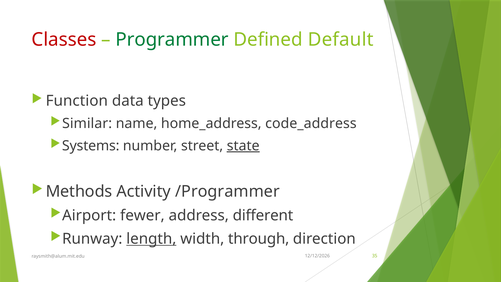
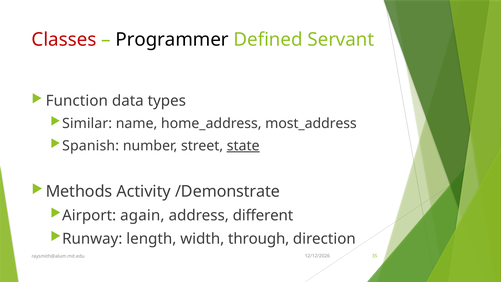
Programmer colour: green -> black (172, 40)
Default: Default -> Servant (341, 40)
code_address: code_address -> most_address (311, 124)
Systems: Systems -> Spanish (91, 146)
/Programmer: /Programmer -> /Demonstrate (228, 191)
fewer: fewer -> again (142, 215)
length underline: present -> none (151, 239)
